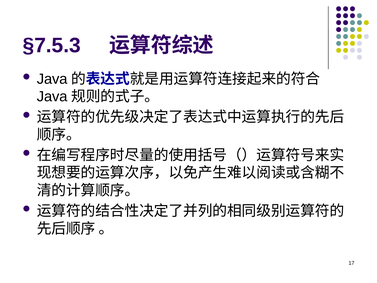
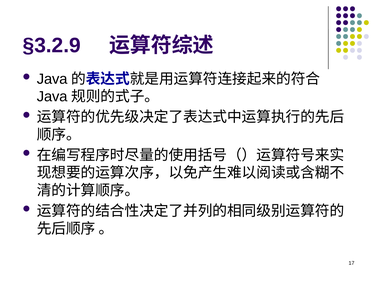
§7.5.3: §7.5.3 -> §3.2.9 (52, 45)
